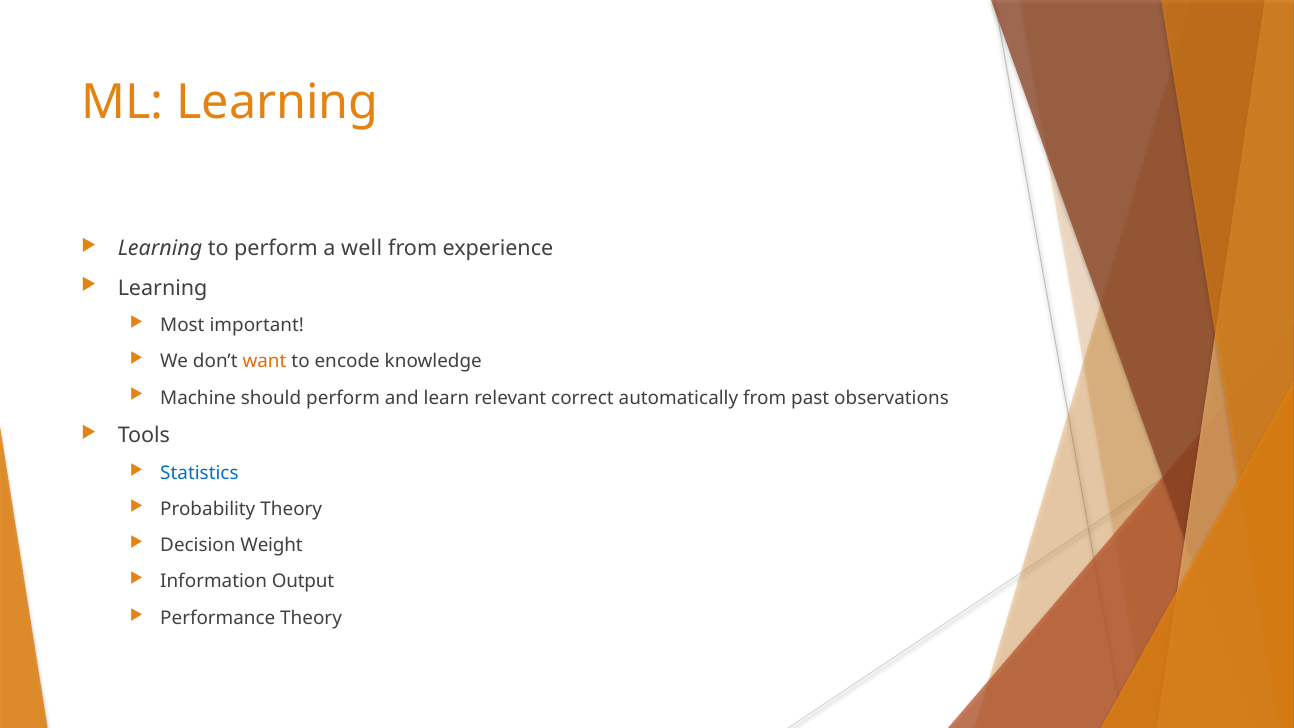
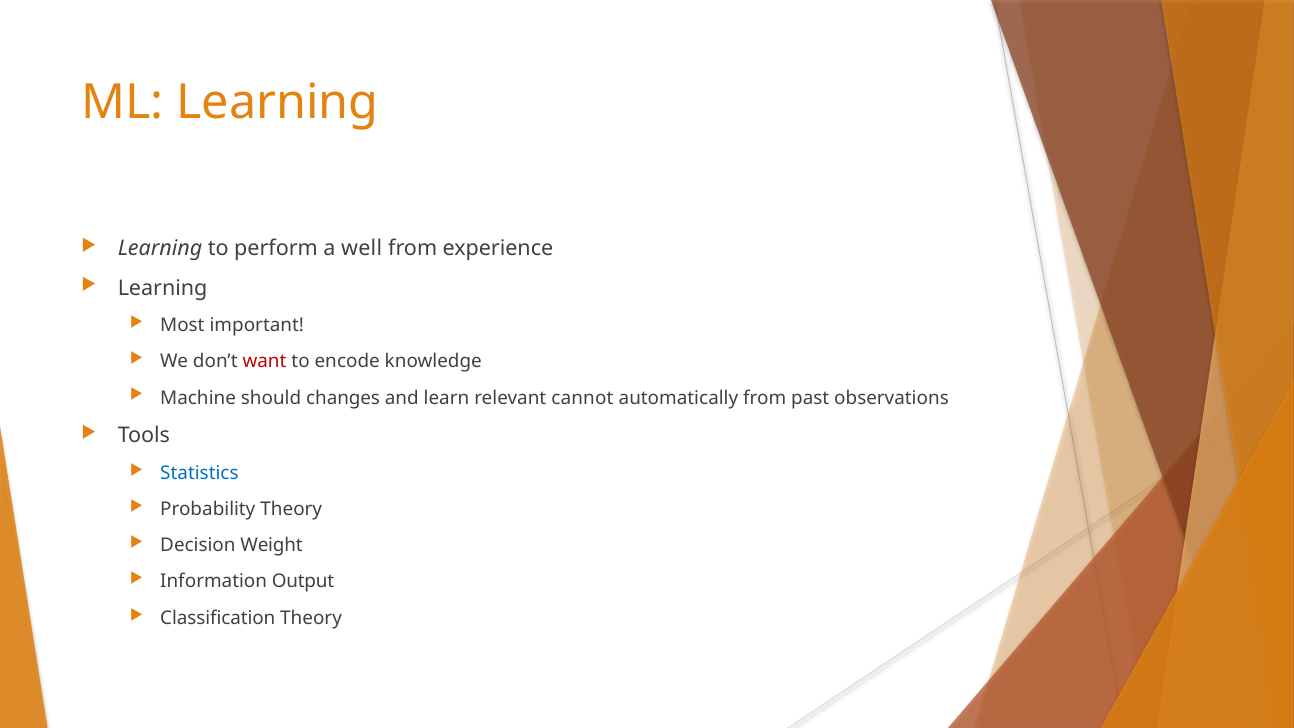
want colour: orange -> red (264, 362)
should perform: perform -> changes (343, 398)
correct: correct -> cannot (582, 398)
Performance: Performance -> Classification (218, 618)
